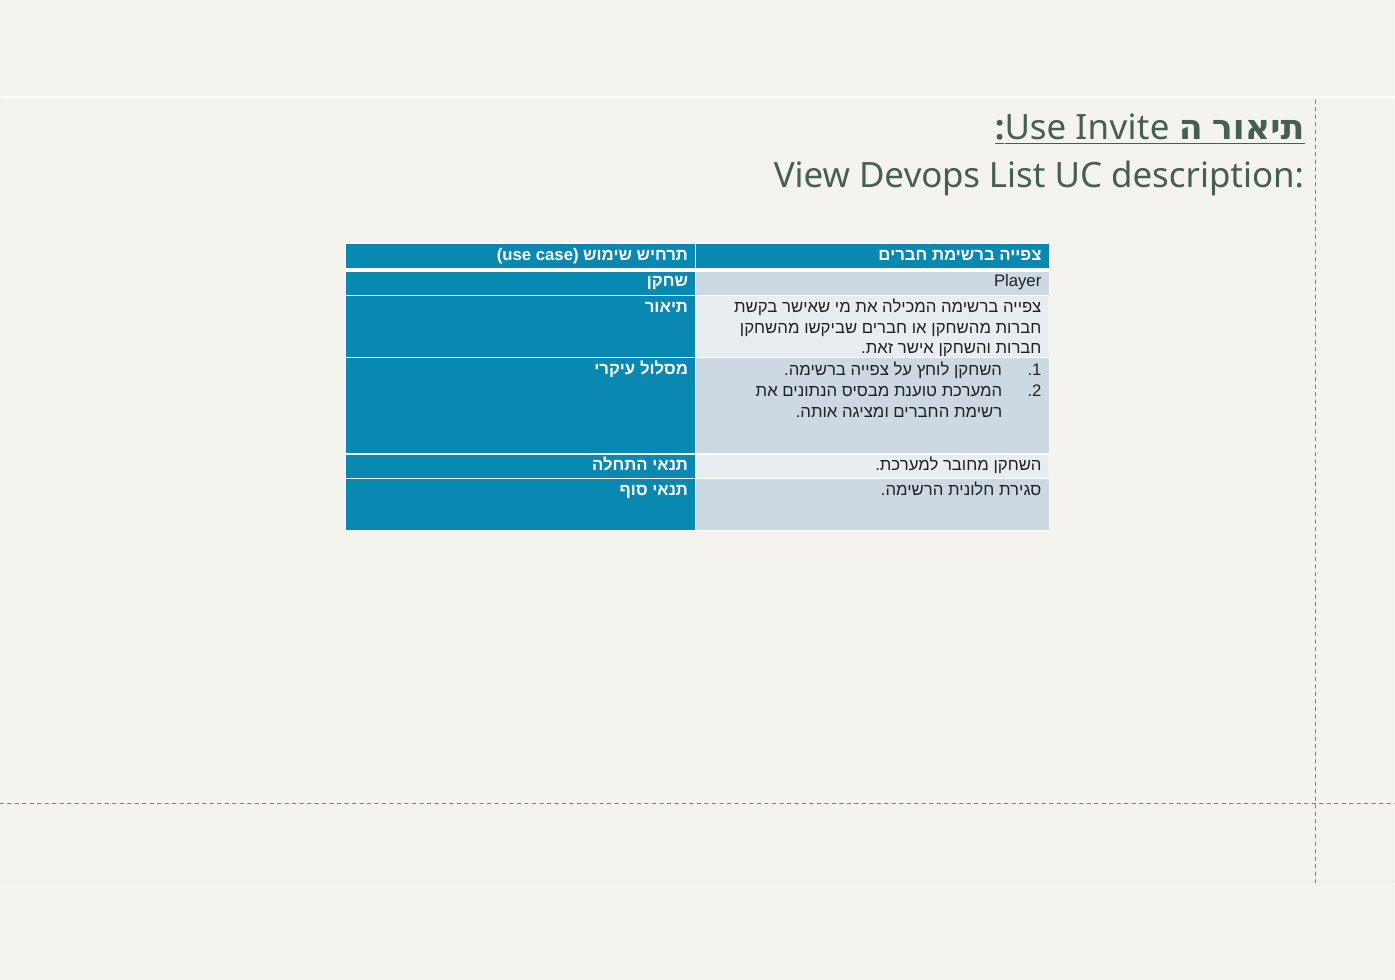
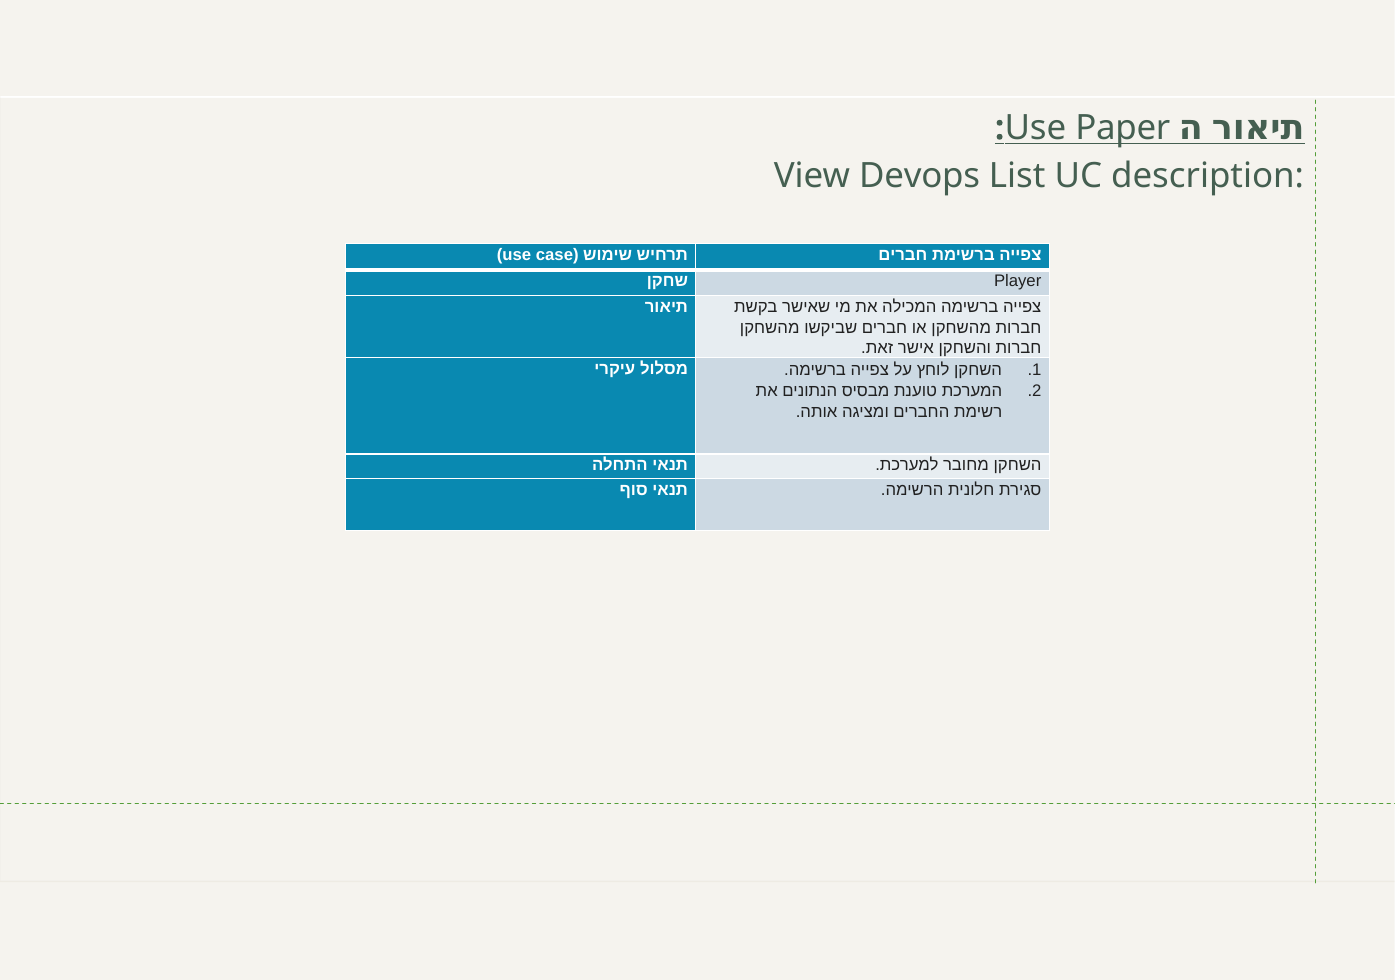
Invite: Invite -> Paper (1123, 128)
